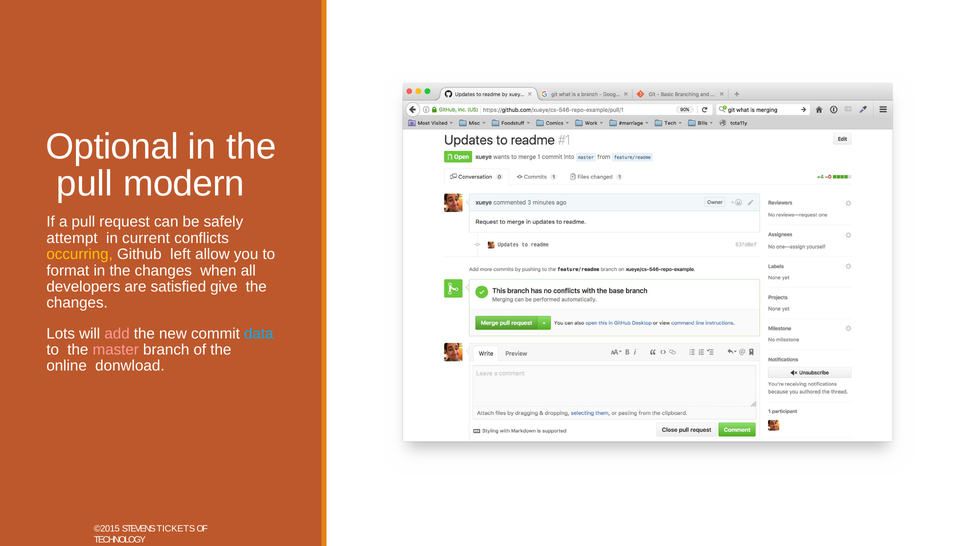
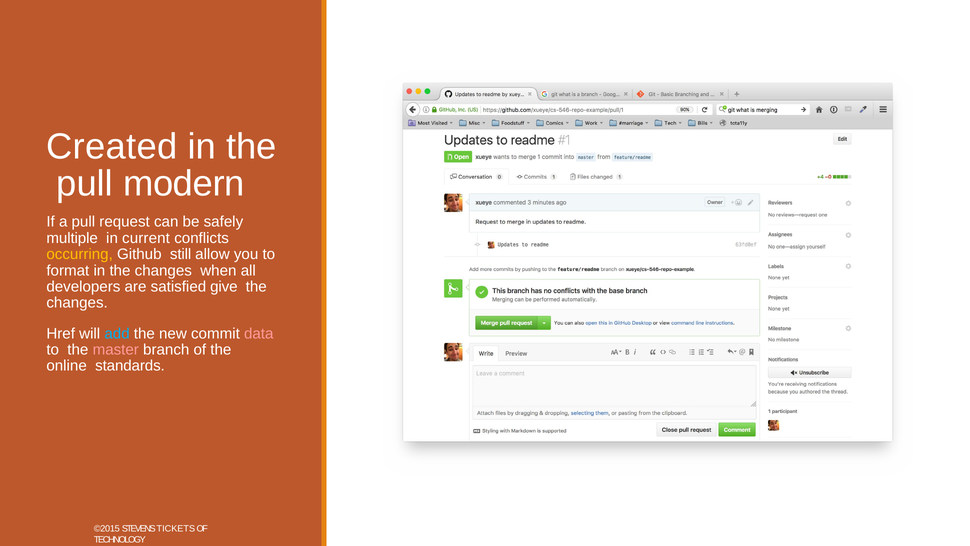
Optional: Optional -> Created (112, 147)
attempt: attempt -> multiple (72, 238)
left: left -> still (181, 254)
Lots: Lots -> Href (61, 333)
add colour: pink -> light blue (117, 333)
data colour: light blue -> pink (259, 333)
donwload: donwload -> standards (130, 366)
